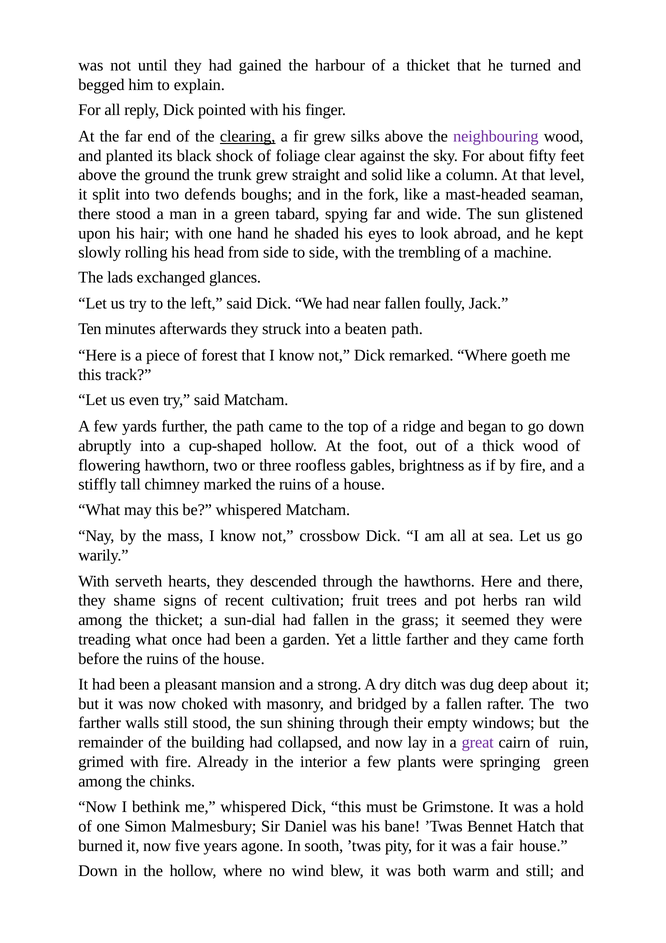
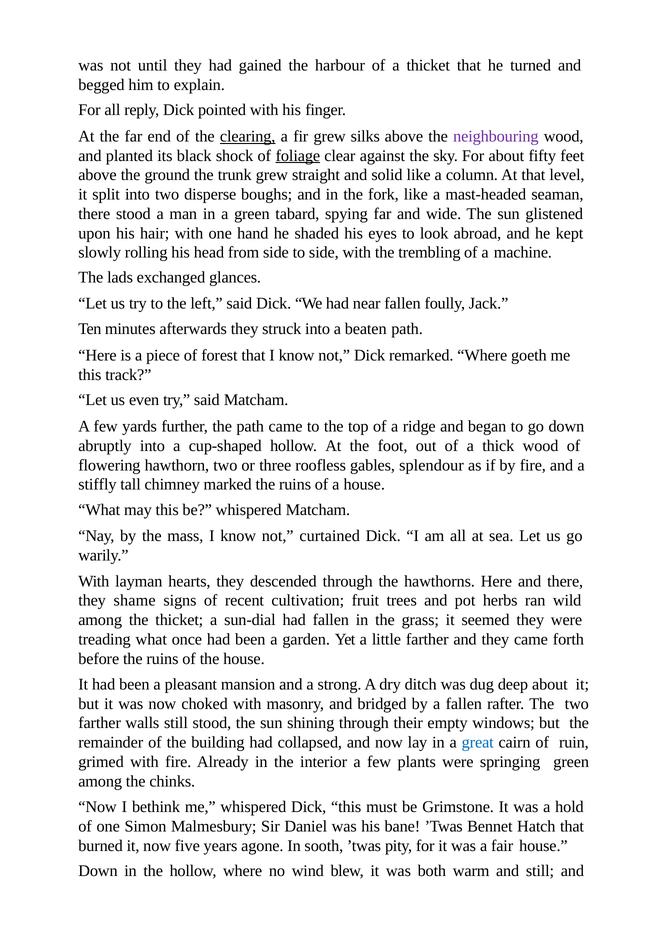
foliage underline: none -> present (298, 156)
defends: defends -> disperse (210, 194)
brightness: brightness -> splendour (431, 465)
crossbow: crossbow -> curtained (330, 536)
serveth: serveth -> layman (139, 581)
great colour: purple -> blue (478, 742)
